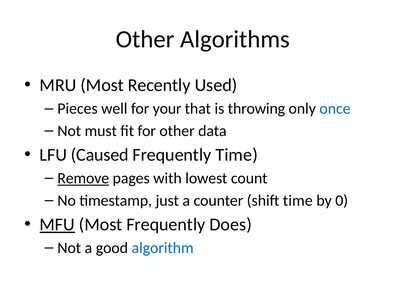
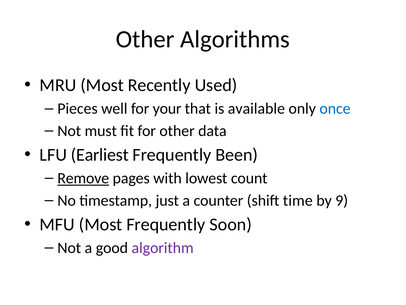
throwing: throwing -> available (256, 108)
Caused: Caused -> Earliest (100, 155)
Frequently Time: Time -> Been (237, 155)
0: 0 -> 9 (342, 200)
MFU underline: present -> none (57, 224)
Does: Does -> Soon (231, 224)
algorithm colour: blue -> purple (163, 248)
